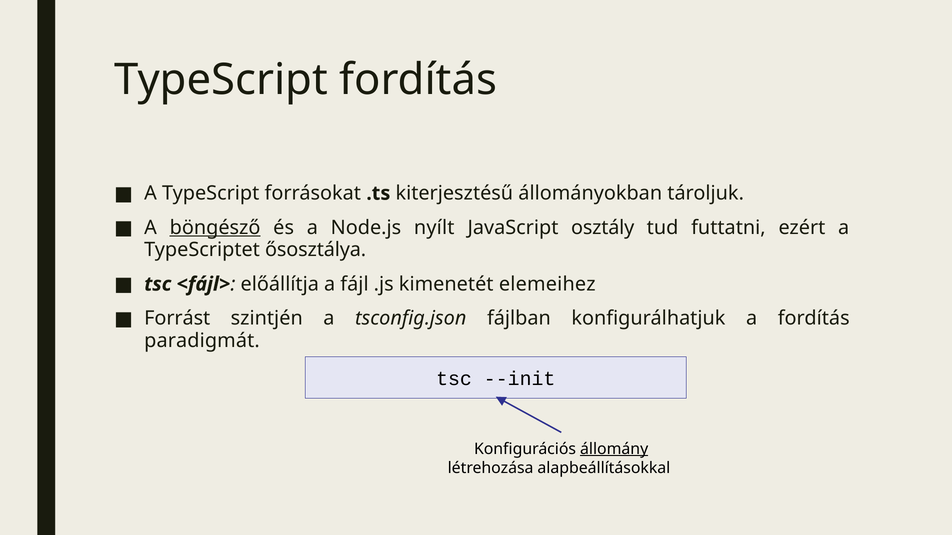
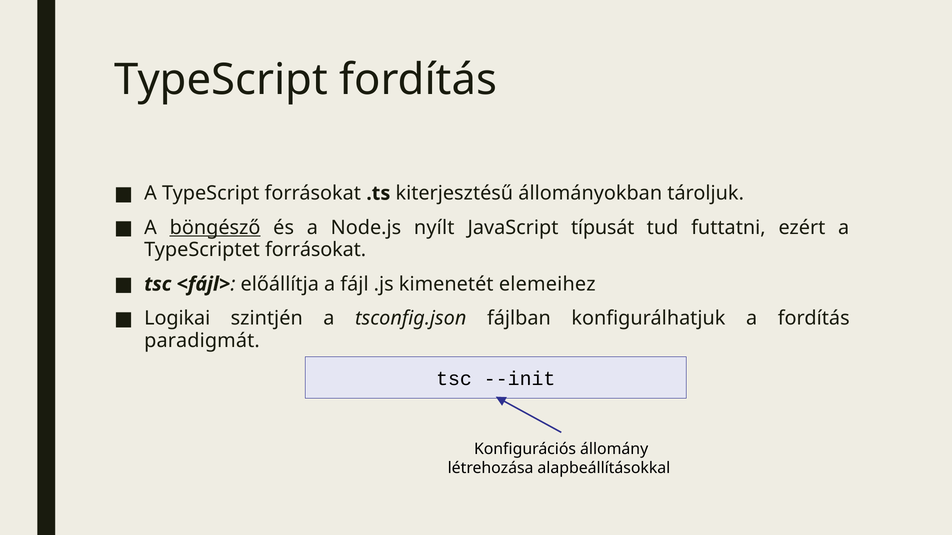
osztály: osztály -> típusát (603, 228)
TypeScriptet ősosztálya: ősosztálya -> forrásokat (316, 250)
Forrást: Forrást -> Logikai (177, 319)
állomány underline: present -> none (614, 449)
